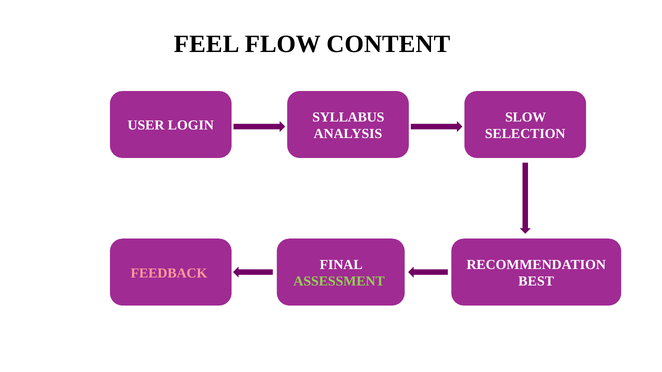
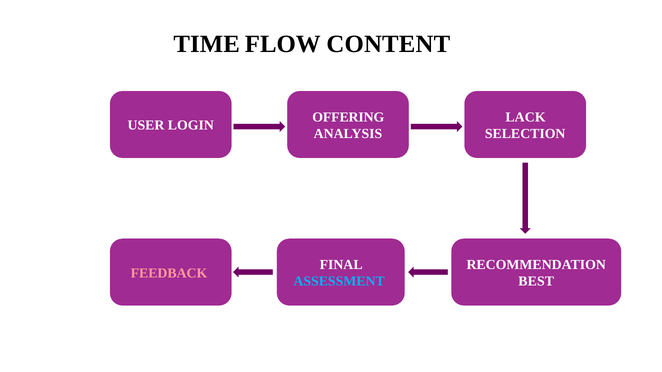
FEEL: FEEL -> TIME (207, 44)
SYLLABUS: SYLLABUS -> OFFERING (348, 117)
SLOW: SLOW -> LACK (526, 117)
ASSESSMENT colour: light green -> light blue (339, 282)
